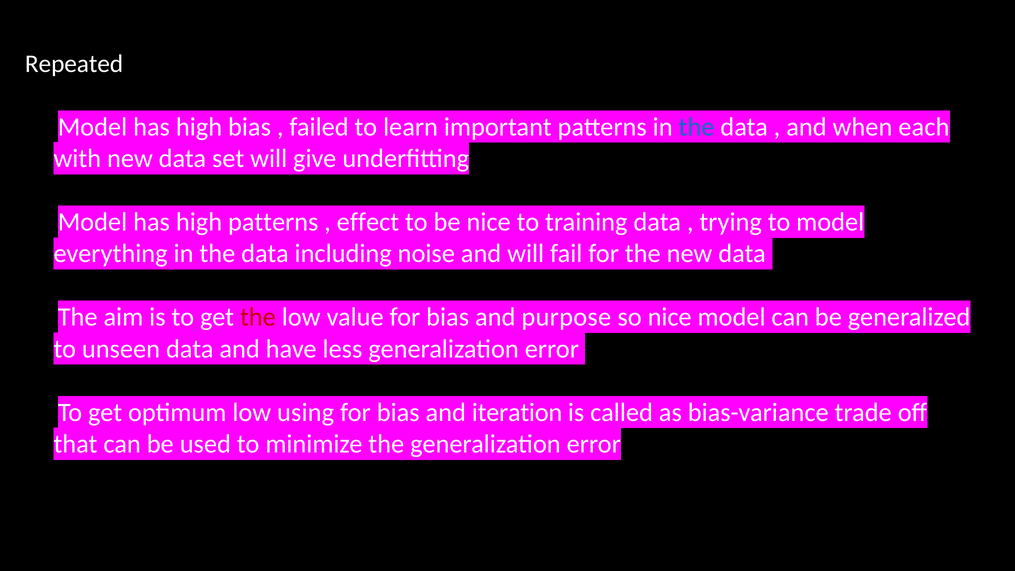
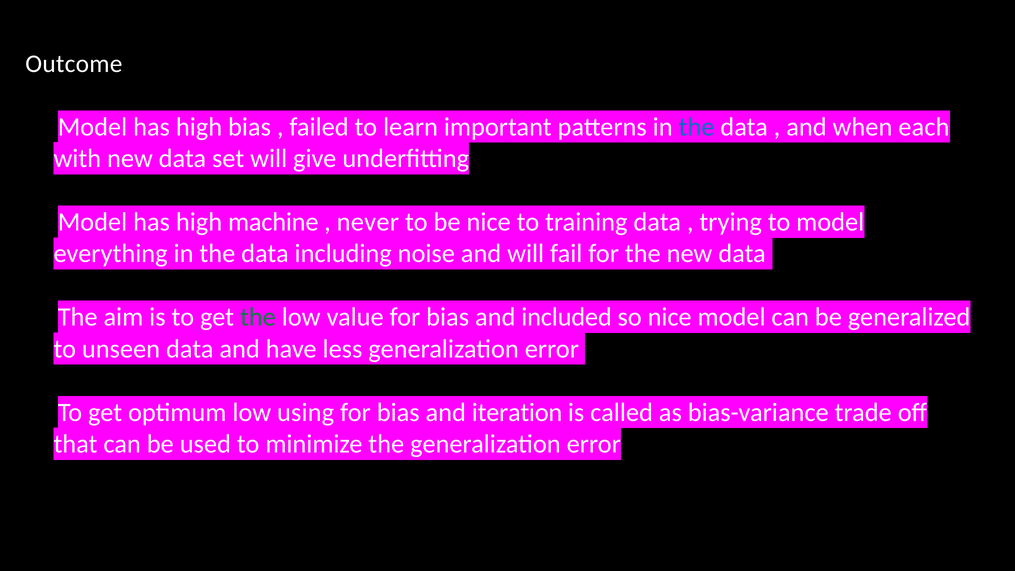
Repeated: Repeated -> Outcome (74, 64)
high patterns: patterns -> machine (273, 222)
effect: effect -> never (368, 222)
the colour: red -> green (258, 317)
purpose: purpose -> included (567, 317)
